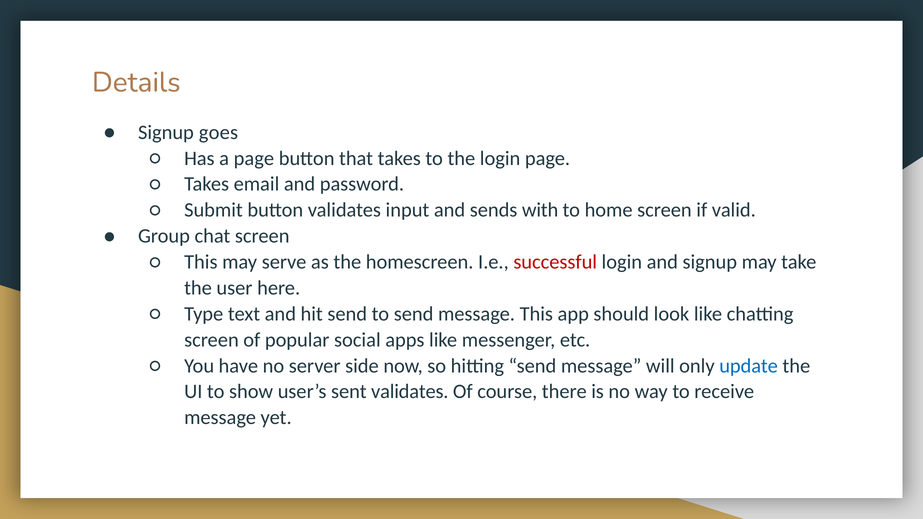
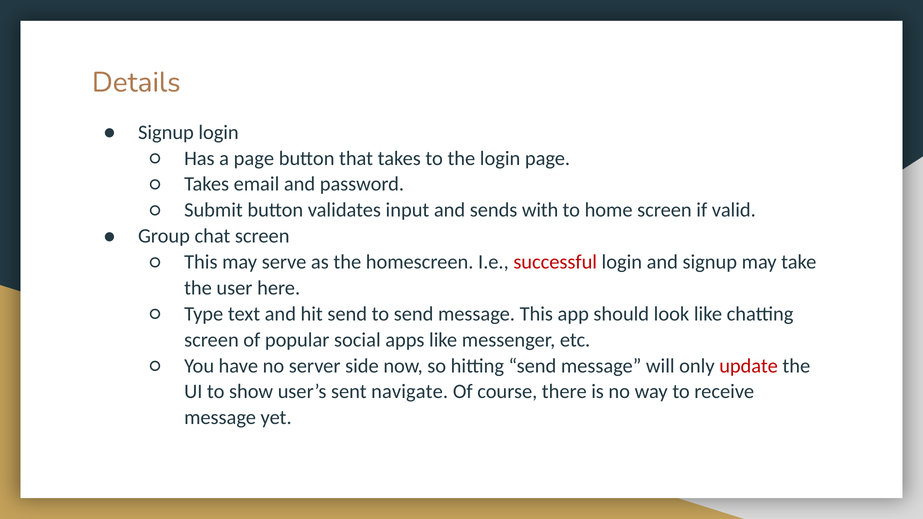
Signup goes: goes -> login (219, 132)
update colour: blue -> red (749, 366)
sent validates: validates -> navigate (410, 392)
